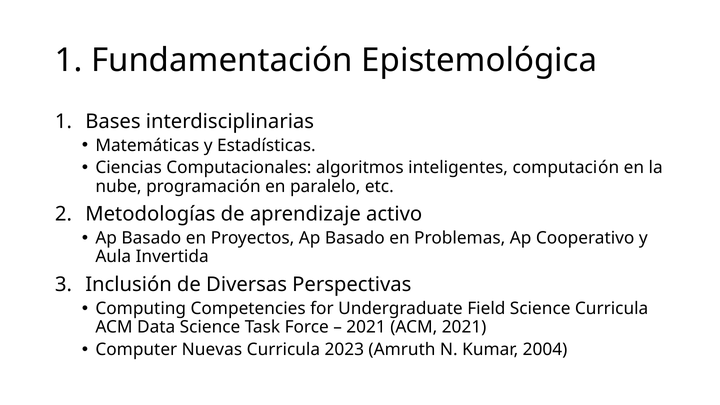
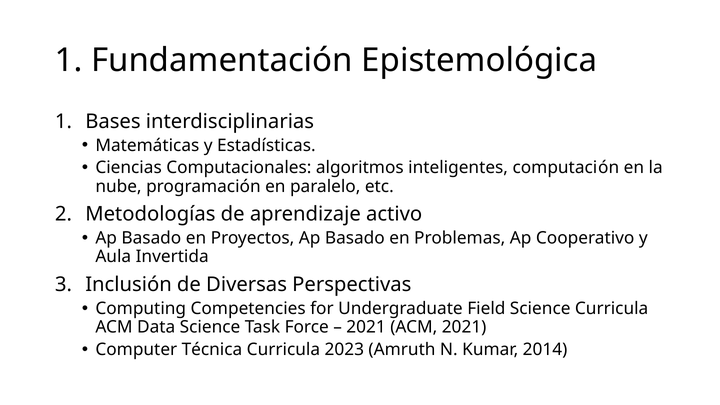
Nuevas: Nuevas -> Técnica (212, 349)
2004: 2004 -> 2014 (545, 349)
